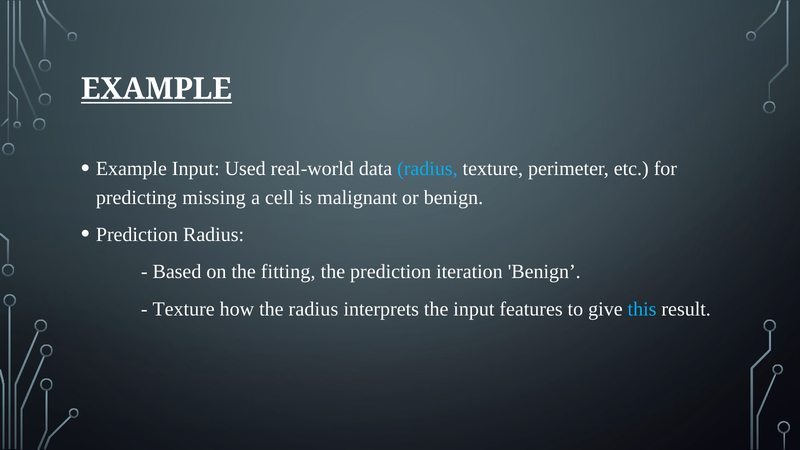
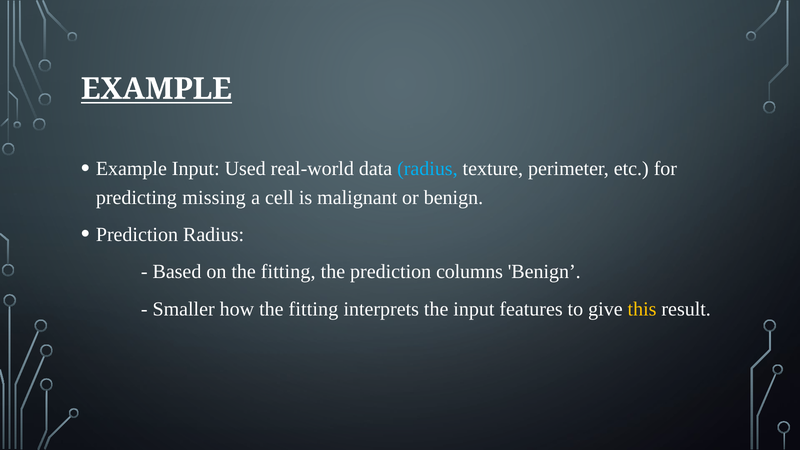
iteration: iteration -> columns (470, 272)
Texture: Texture -> Smaller (184, 309)
how the radius: radius -> fitting (313, 309)
this colour: light blue -> yellow (642, 309)
